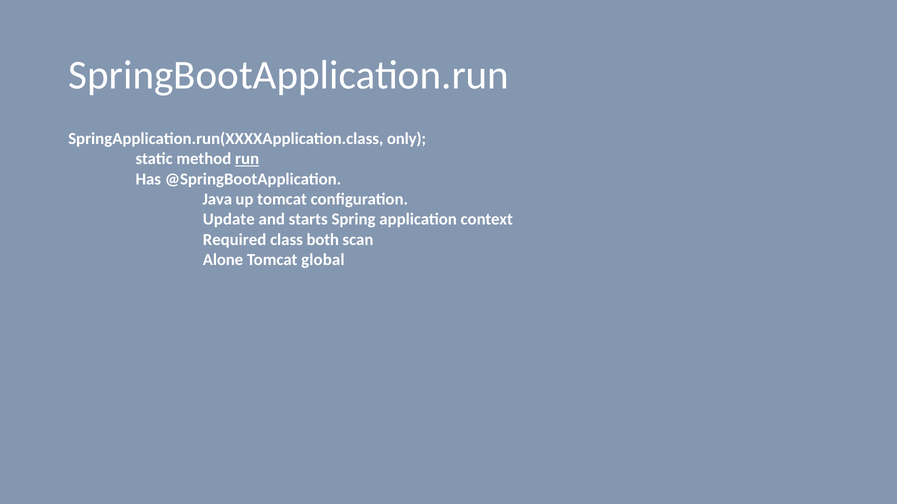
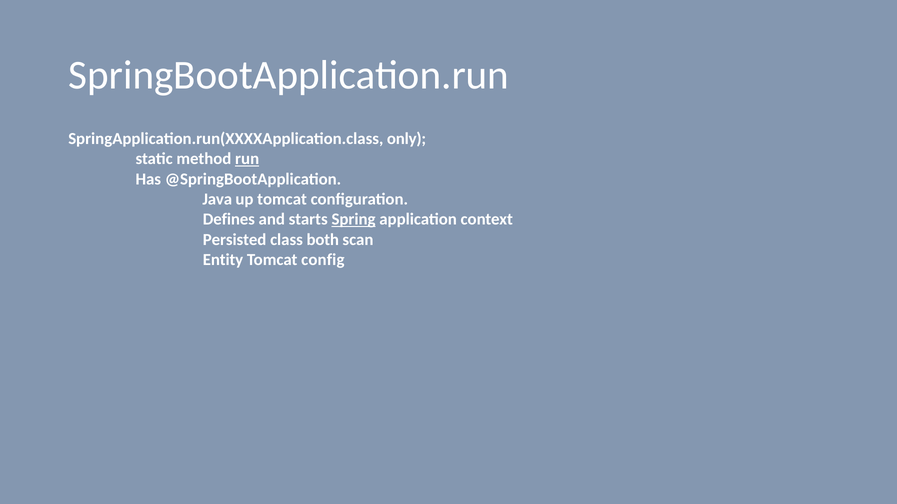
Update: Update -> Defines (229, 220)
Spring underline: none -> present (354, 220)
Required: Required -> Persisted (235, 240)
Alone: Alone -> Entity (223, 260)
global: global -> config (323, 260)
